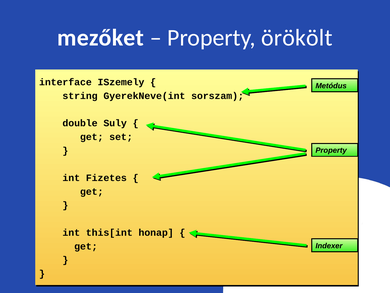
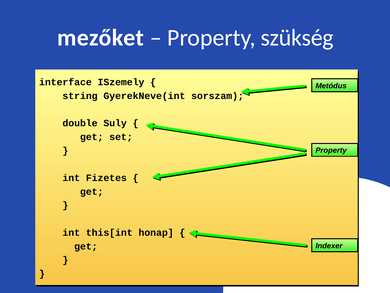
örökölt: örökölt -> szükség (297, 38)
